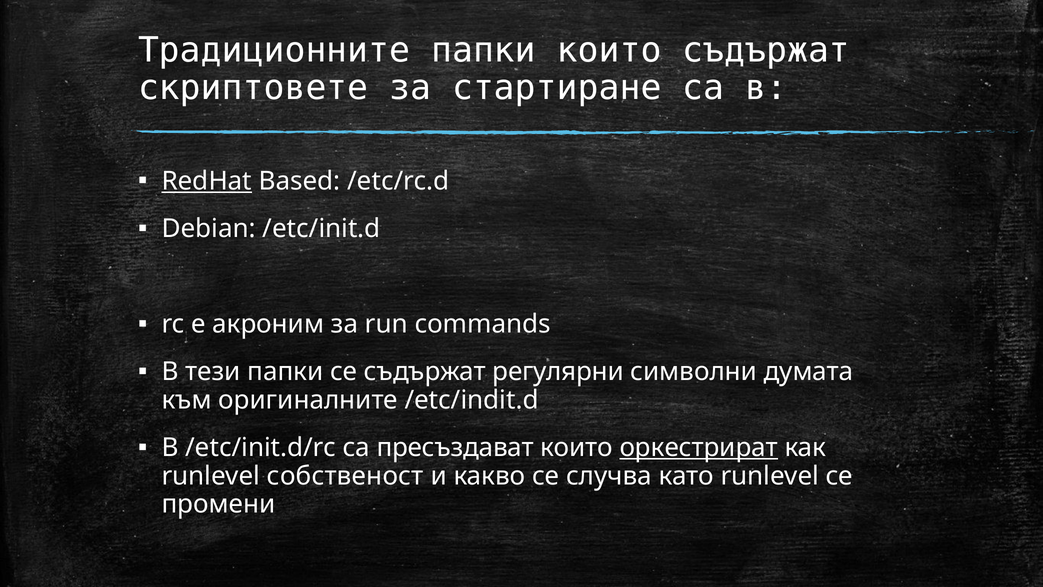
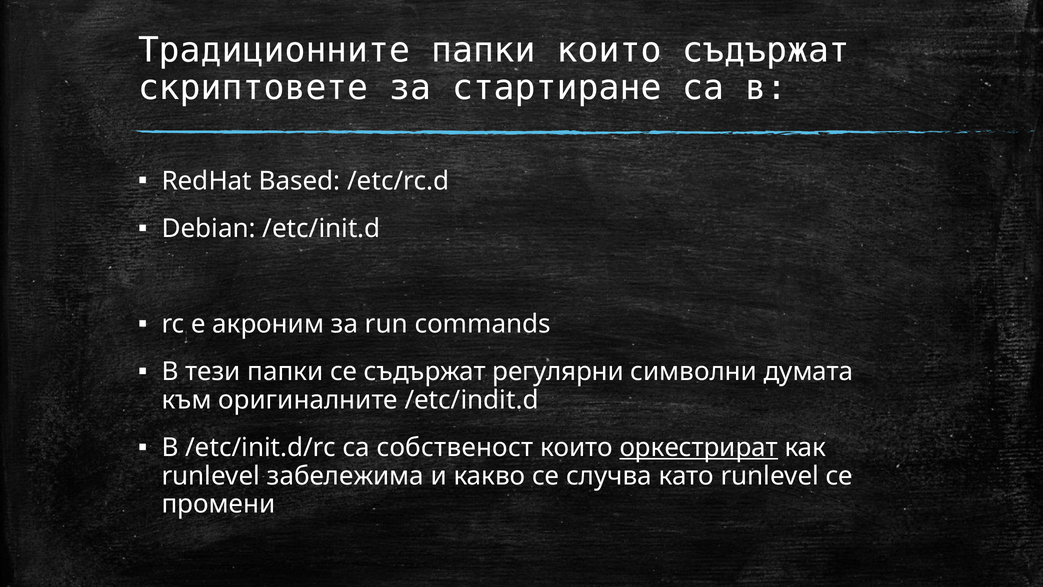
RedHat underline: present -> none (207, 181)
пресъздават: пресъздават -> собственост (455, 448)
собственост: собственост -> забележима (345, 476)
